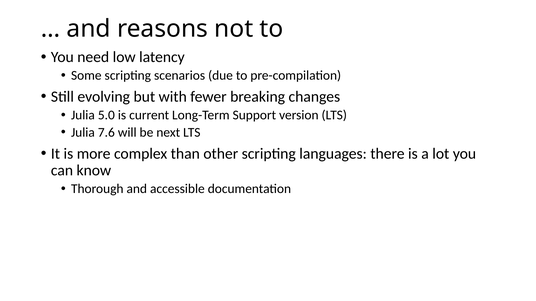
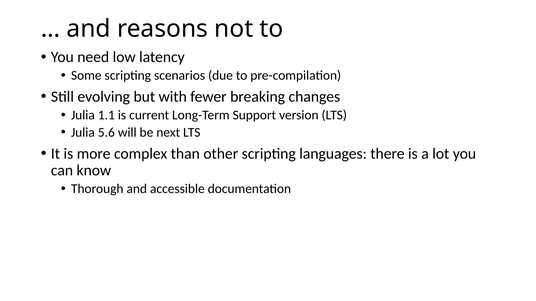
5.0: 5.0 -> 1.1 (106, 115)
7.6: 7.6 -> 5.6 (106, 133)
